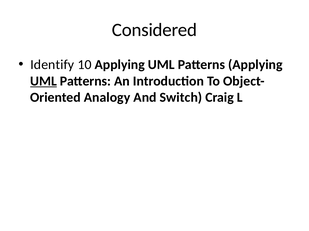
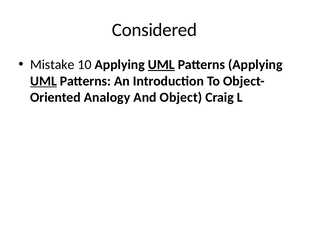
Identify: Identify -> Mistake (52, 65)
UML underline: none -> present (161, 65)
Switch: Switch -> Object (181, 98)
